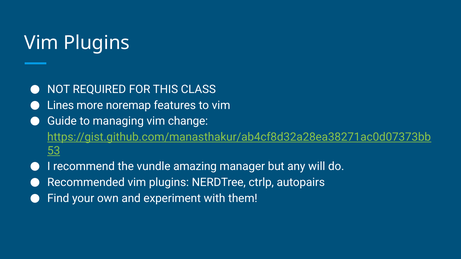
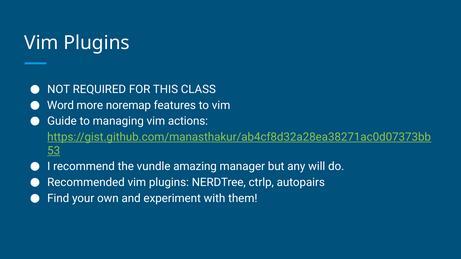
Lines: Lines -> Word (60, 105)
change: change -> actions (188, 121)
